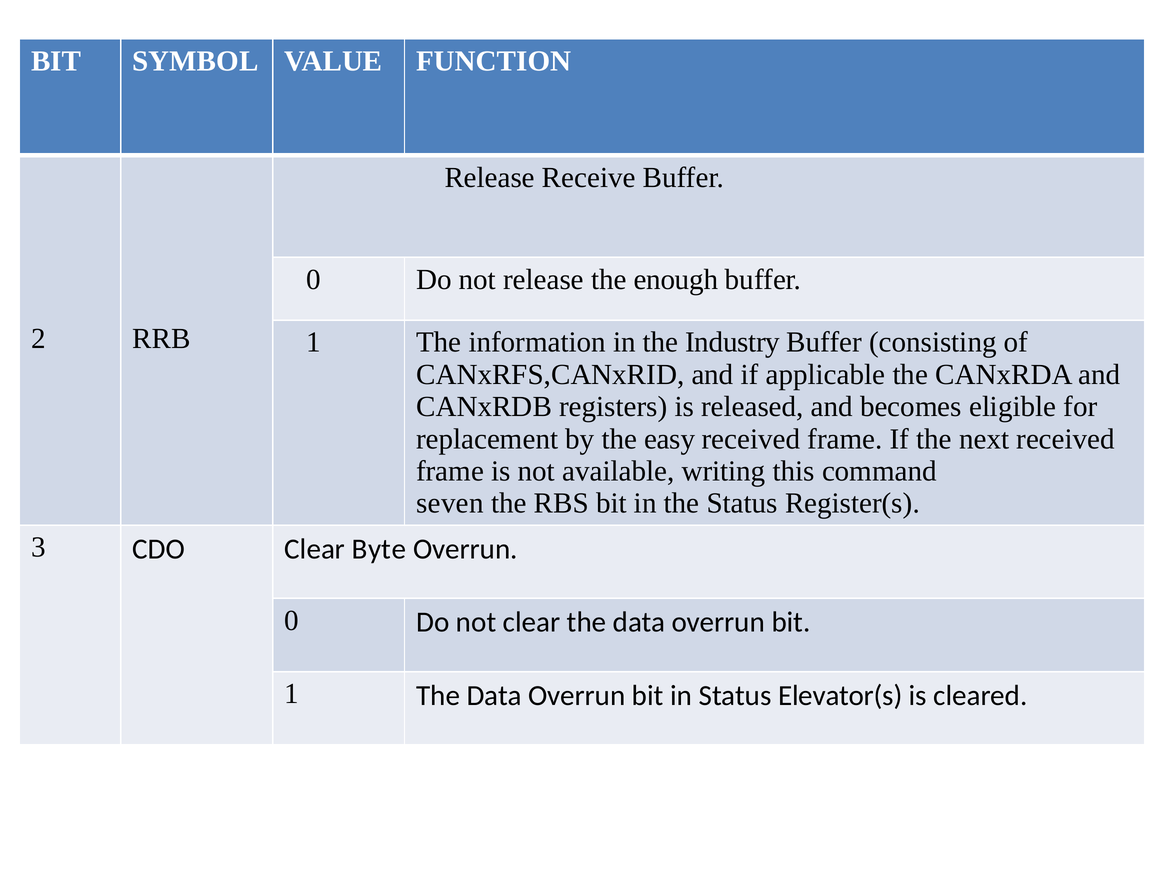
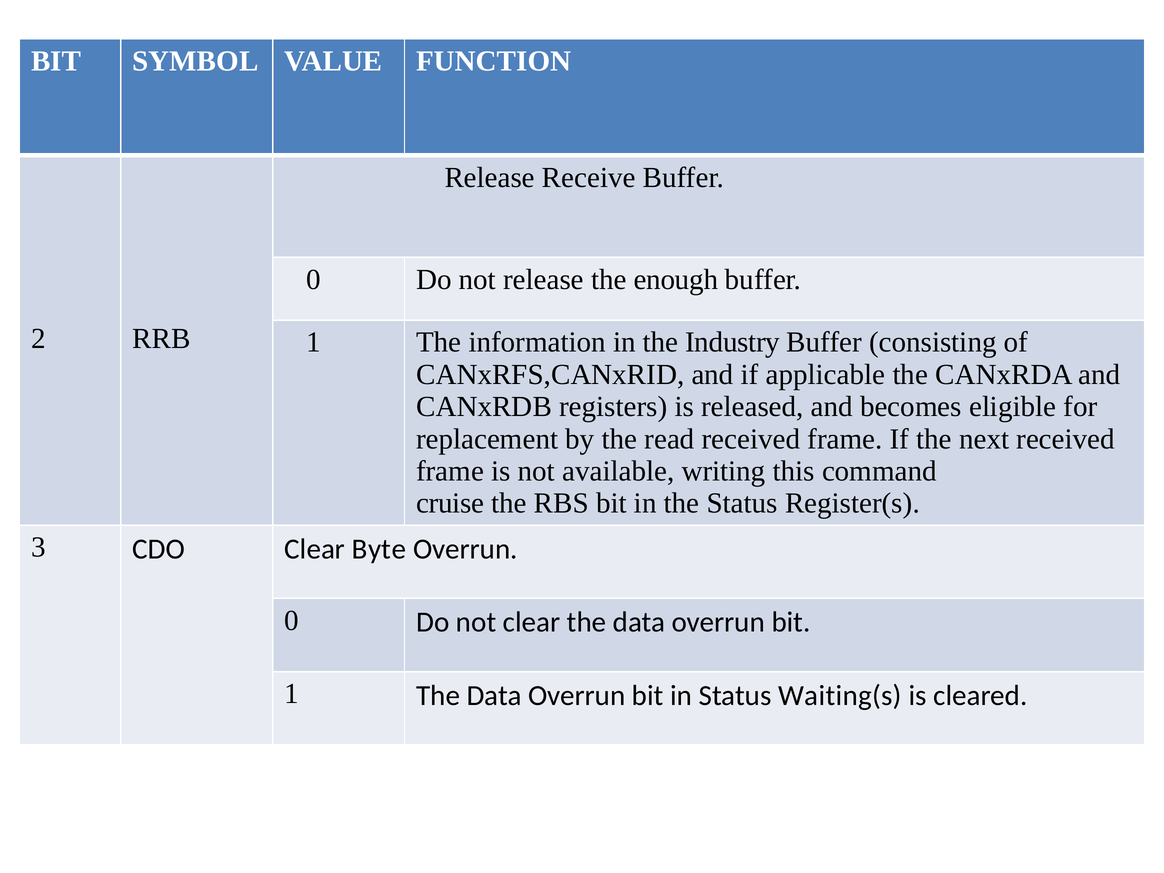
easy: easy -> read (670, 439)
seven: seven -> cruise (450, 503)
Elevator(s: Elevator(s -> Waiting(s (840, 696)
